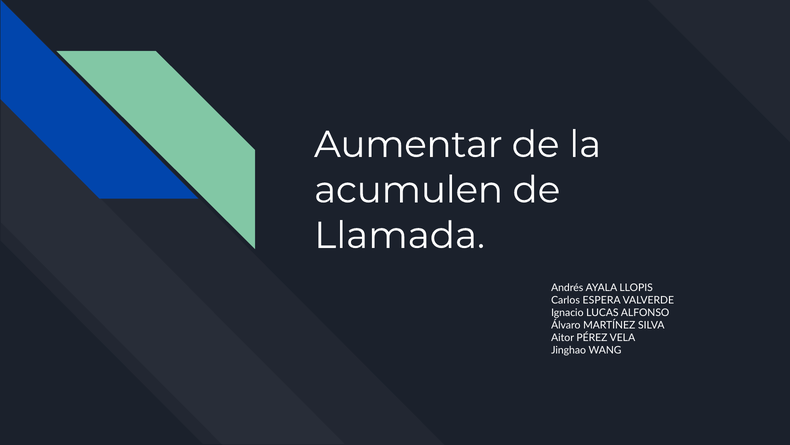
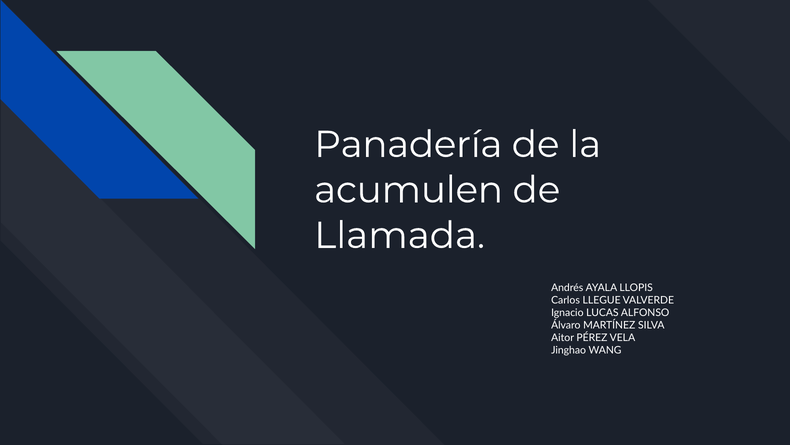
Aumentar: Aumentar -> Panadería (408, 144)
ESPERA: ESPERA -> LLEGUE (602, 300)
